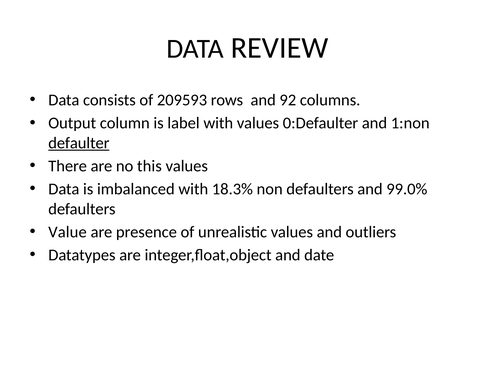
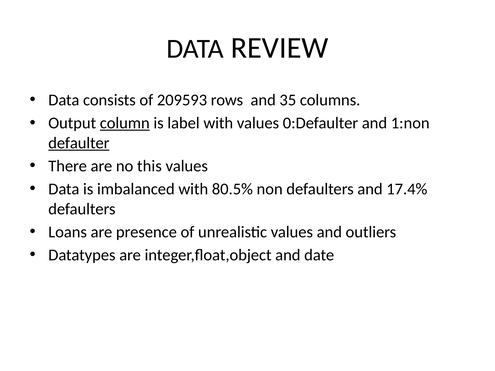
92: 92 -> 35 (288, 100)
column underline: none -> present (125, 123)
18.3%: 18.3% -> 80.5% (232, 189)
99.0%: 99.0% -> 17.4% (407, 189)
Value: Value -> Loans (68, 232)
